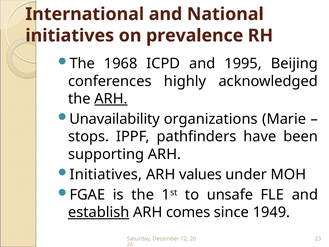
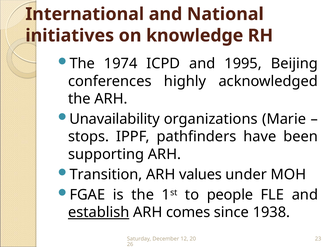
prevalence: prevalence -> knowledge (195, 36)
1968: 1968 -> 1974 (121, 64)
ARH underline: present -> none (111, 99)
Initiatives: Initiatives -> Transition (106, 174)
unsafe: unsafe -> people (230, 195)
1949: 1949 -> 1938 (271, 212)
